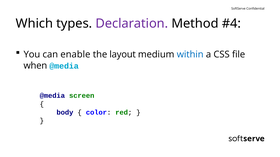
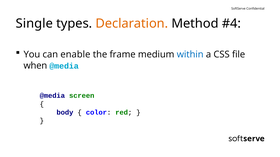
Which: Which -> Single (34, 24)
Declaration colour: purple -> orange (132, 24)
layout: layout -> frame (123, 55)
